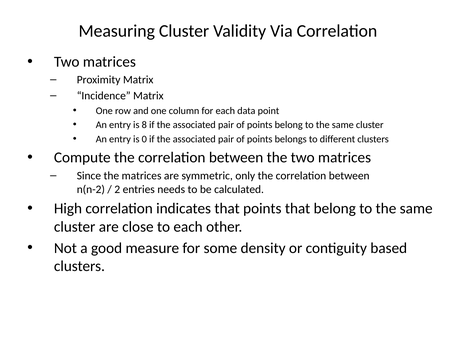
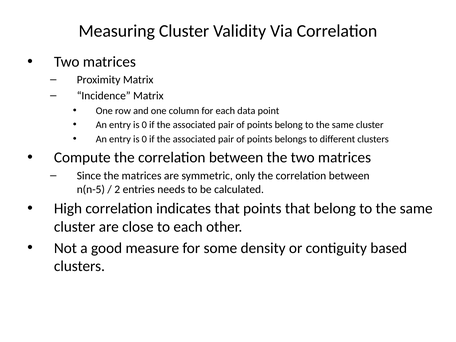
8: 8 -> 0 (144, 125)
n(n-2: n(n-2 -> n(n-5 (91, 189)
